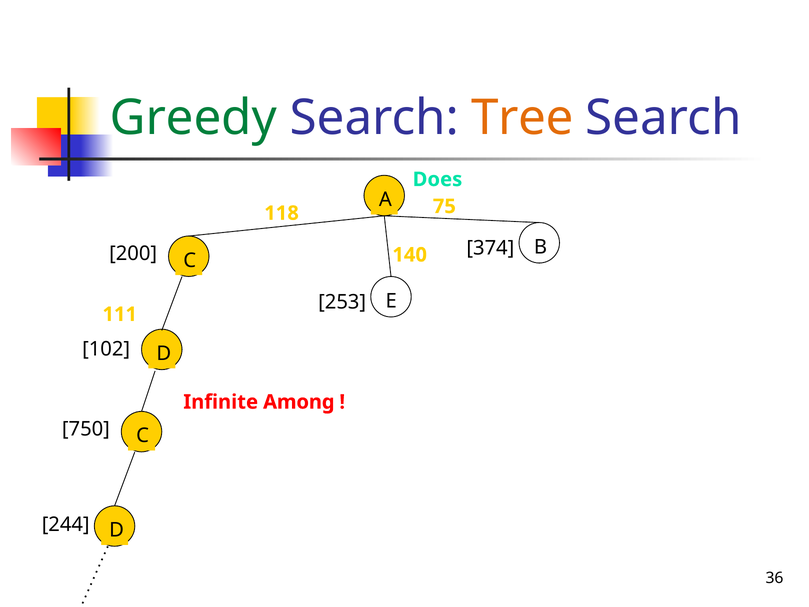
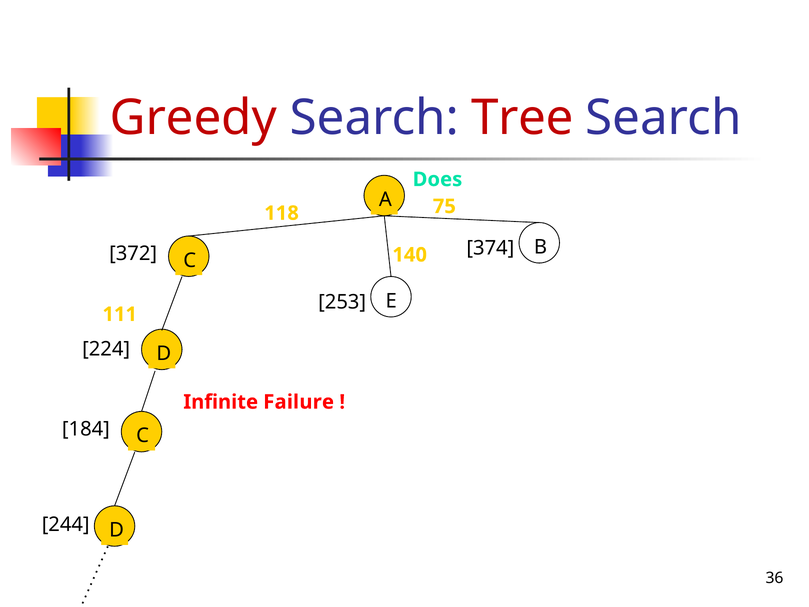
Greedy colour: green -> red (193, 118)
Tree colour: orange -> red (522, 118)
200: 200 -> 372 (133, 254)
102: 102 -> 224 (106, 349)
Among: Among -> Failure (299, 402)
750: 750 -> 184 (86, 429)
